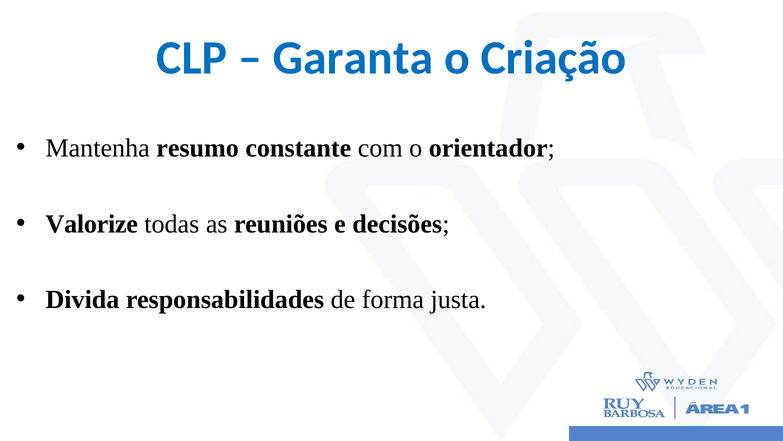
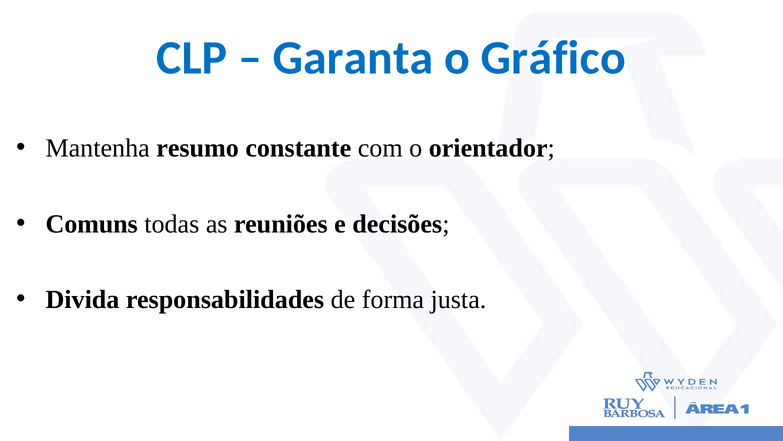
Criação: Criação -> Gráfico (553, 58)
Valorize: Valorize -> Comuns (92, 224)
